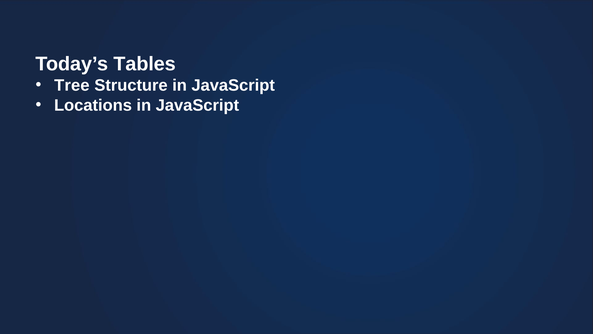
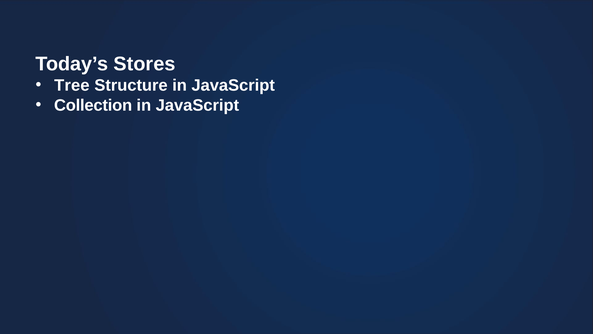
Tables: Tables -> Stores (145, 64)
Locations: Locations -> Collection (93, 105)
